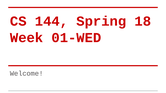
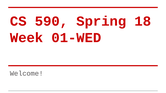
144: 144 -> 590 (51, 21)
